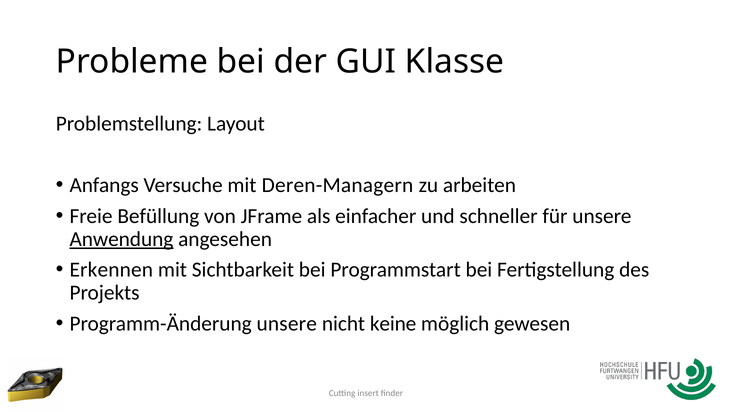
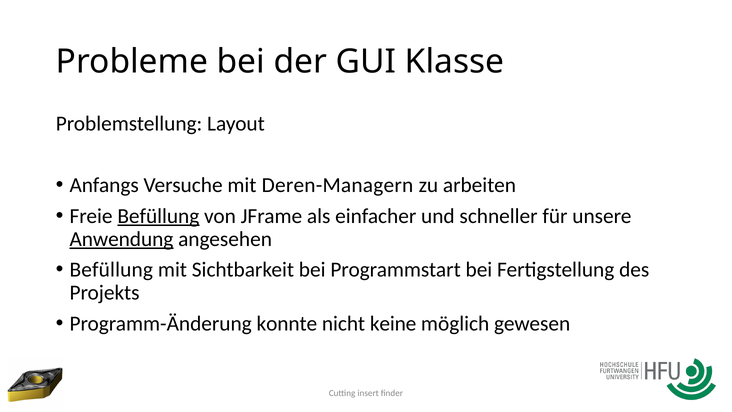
Befüllung underline: none -> present (158, 216)
Erkennen: Erkennen -> Befüllung (111, 270)
Programm-Änderung unsere: unsere -> konnte (287, 323)
